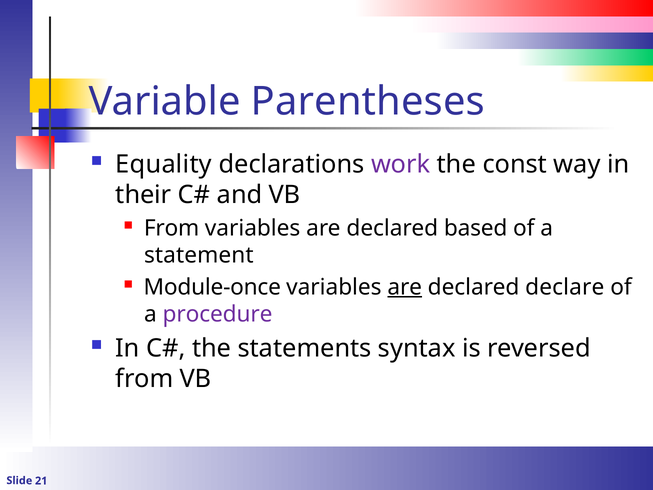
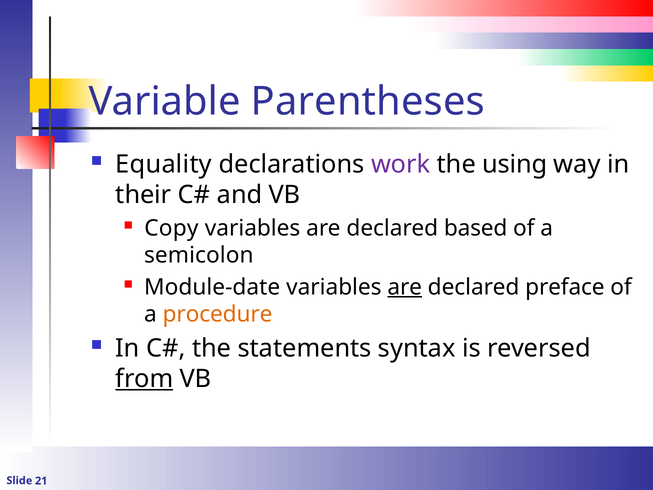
const: const -> using (515, 164)
From: From -> Copy (171, 228)
statement: statement -> semicolon (199, 255)
Module-once: Module-once -> Module-date (212, 287)
declare: declare -> preface (565, 287)
procedure colour: purple -> orange (218, 314)
from underline: none -> present (144, 379)
